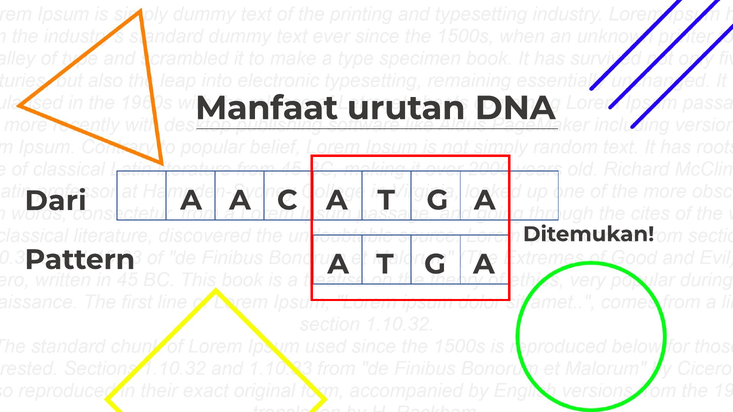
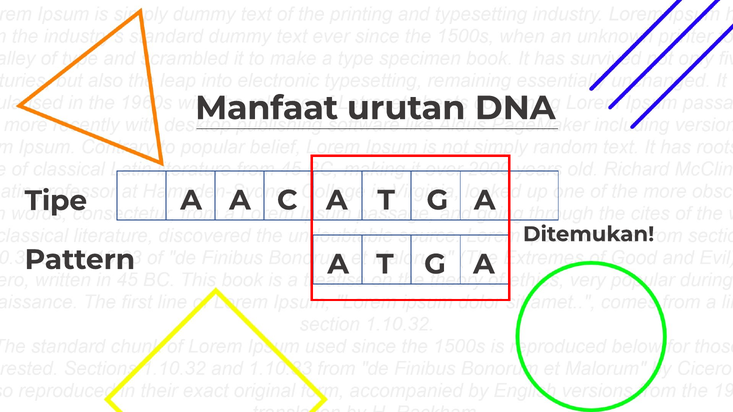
Dari: Dari -> Tipe (56, 201)
